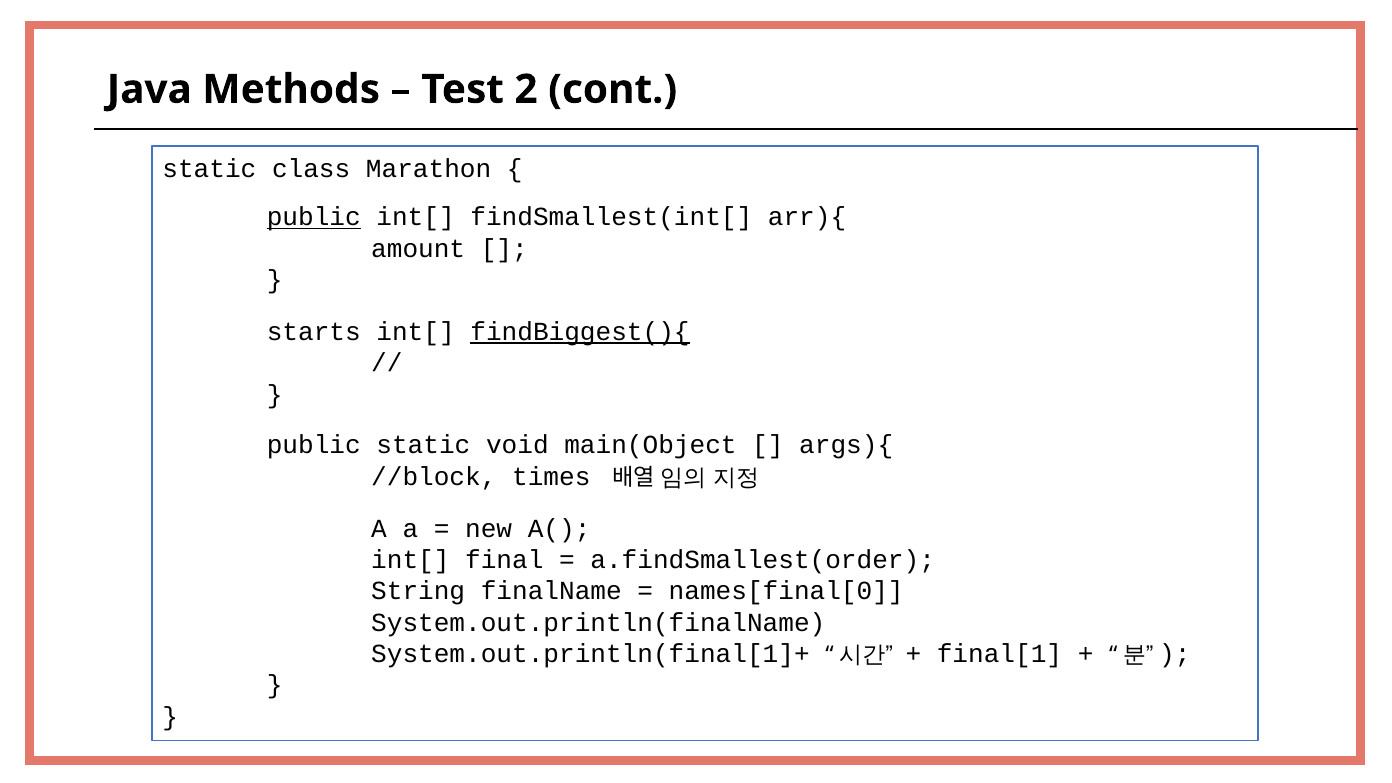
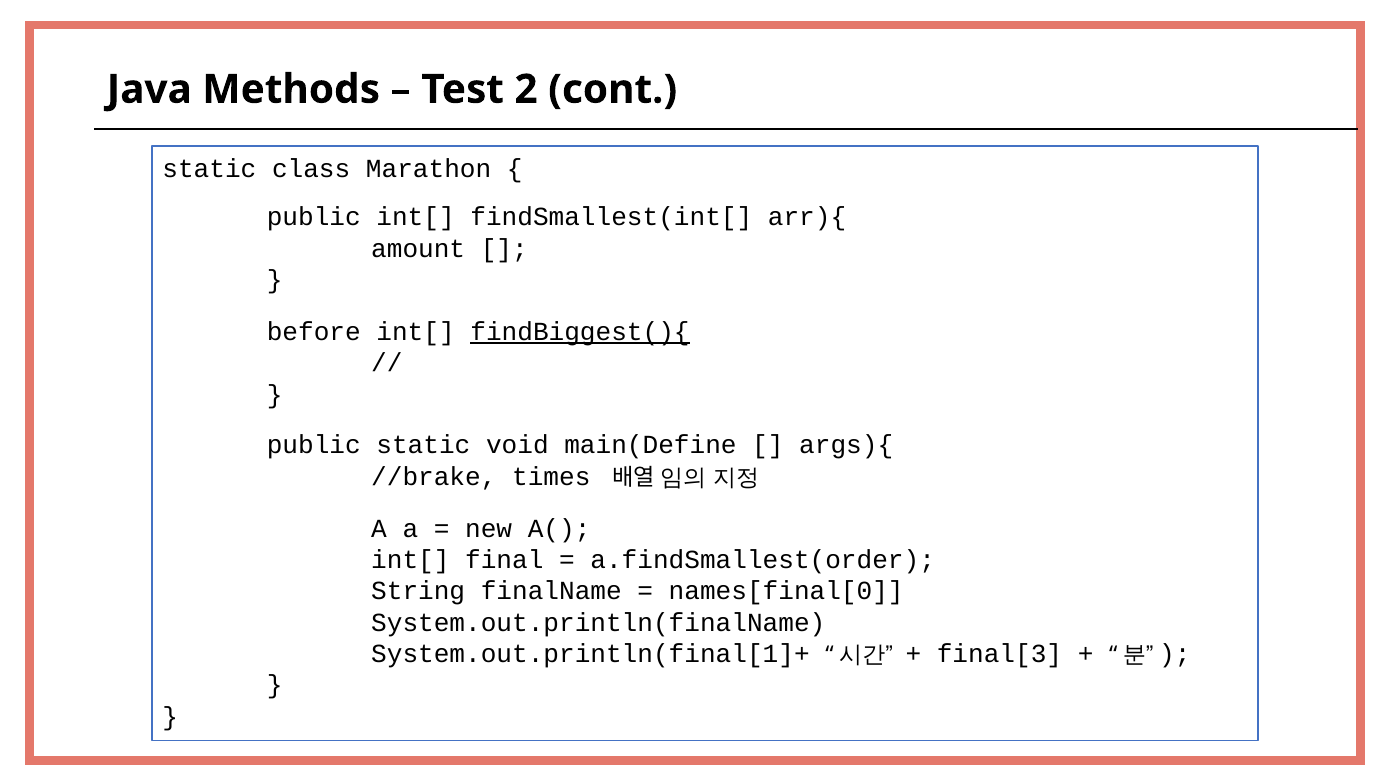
public underline: present -> none (314, 217)
starts: starts -> before (314, 332)
main(Object: main(Object -> main(Define (650, 445)
//block: //block -> //brake (434, 476)
final[1: final[1 -> final[3 (999, 654)
